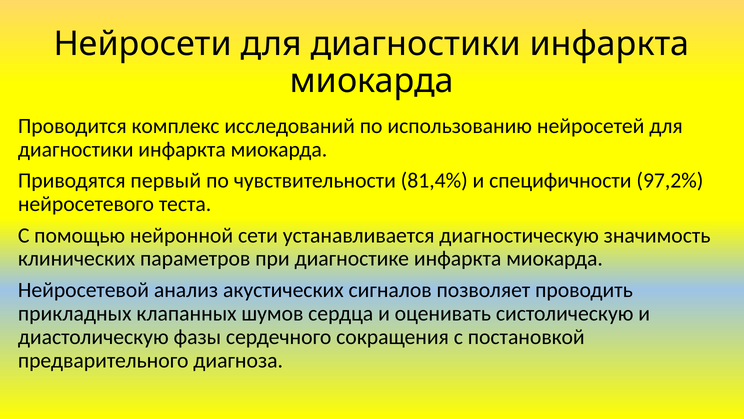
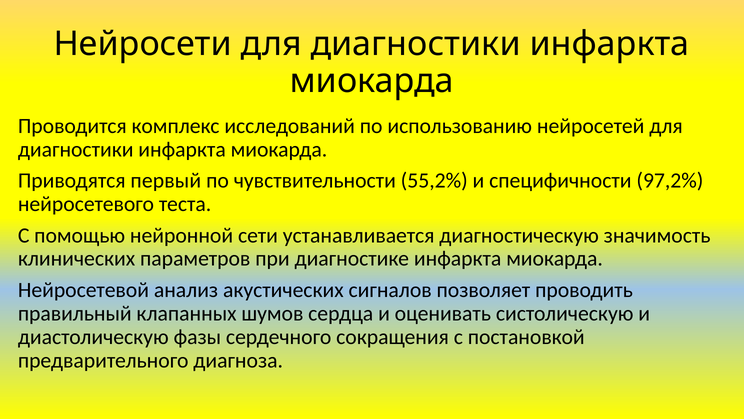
81,4%: 81,4% -> 55,2% (434, 180)
прикладных: прикладных -> правильный (75, 313)
